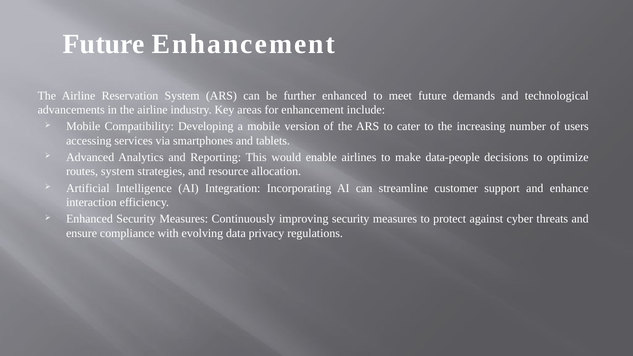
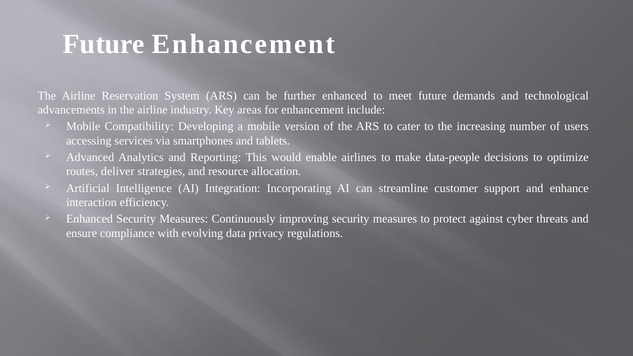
routes system: system -> deliver (118, 172)
